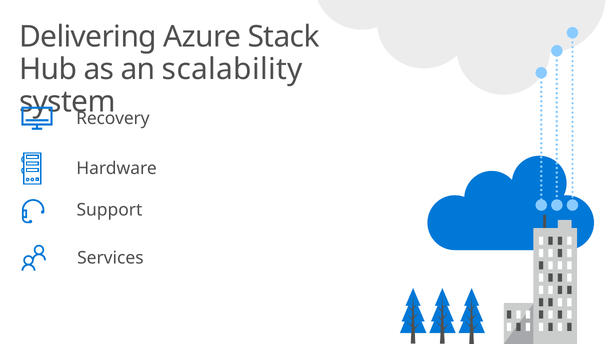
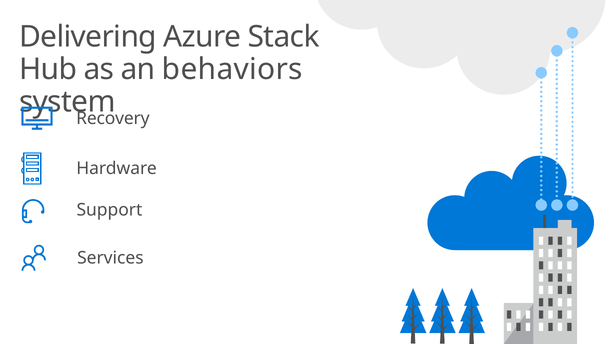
scalability: scalability -> behaviors (232, 69)
